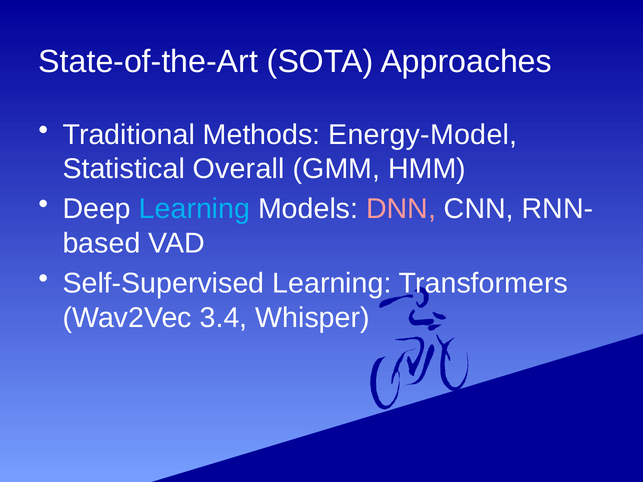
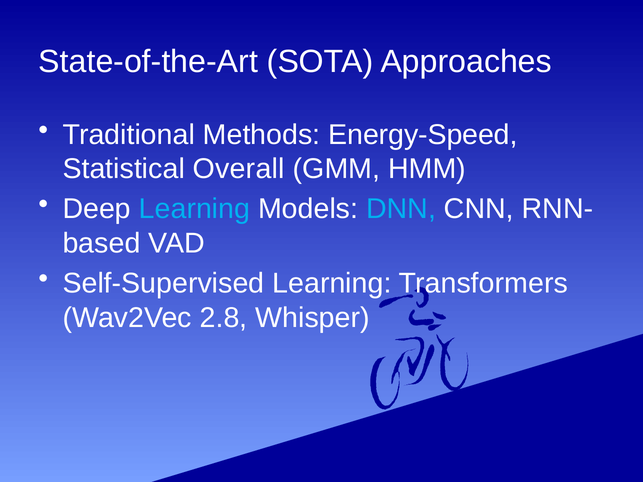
Energy-Model: Energy-Model -> Energy-Speed (423, 135)
DNN colour: pink -> light blue (401, 209)
3.4: 3.4 -> 2.8 (224, 318)
